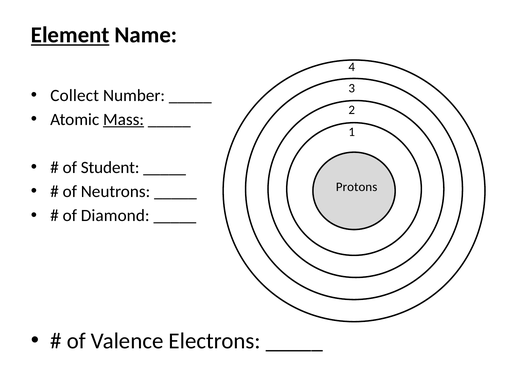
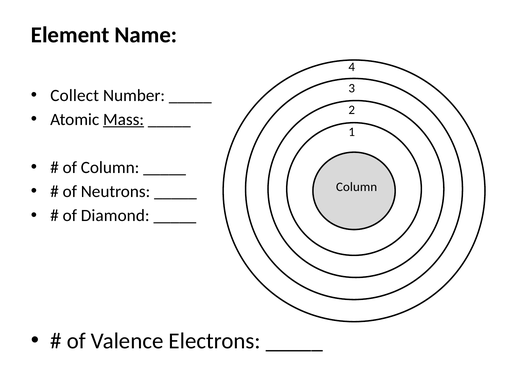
Element underline: present -> none (70, 35)
of Student: Student -> Column (110, 168)
Protons: Protons -> Column (357, 187)
